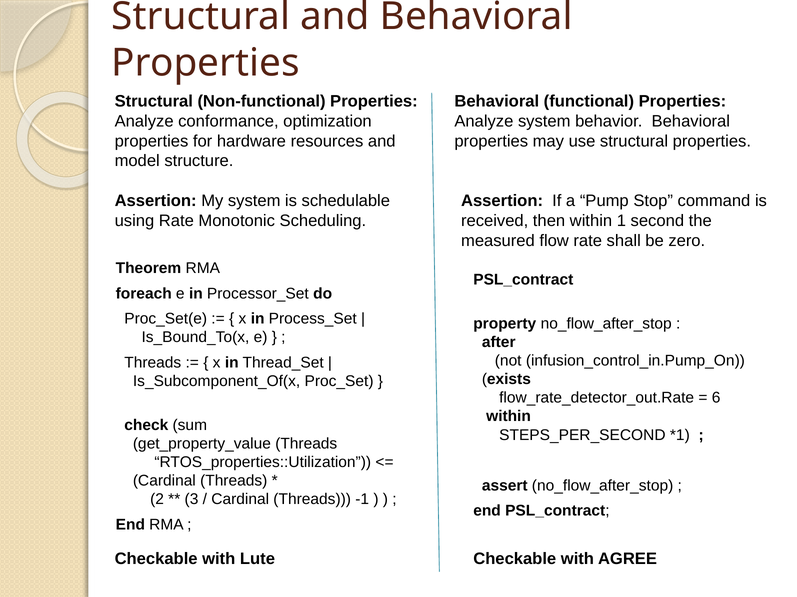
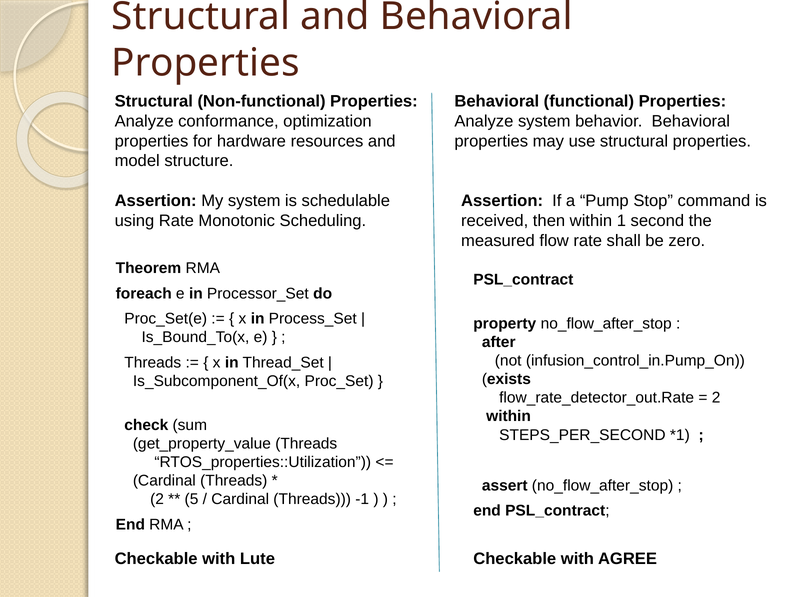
6: 6 -> 2 (716, 398)
3: 3 -> 5 (192, 500)
